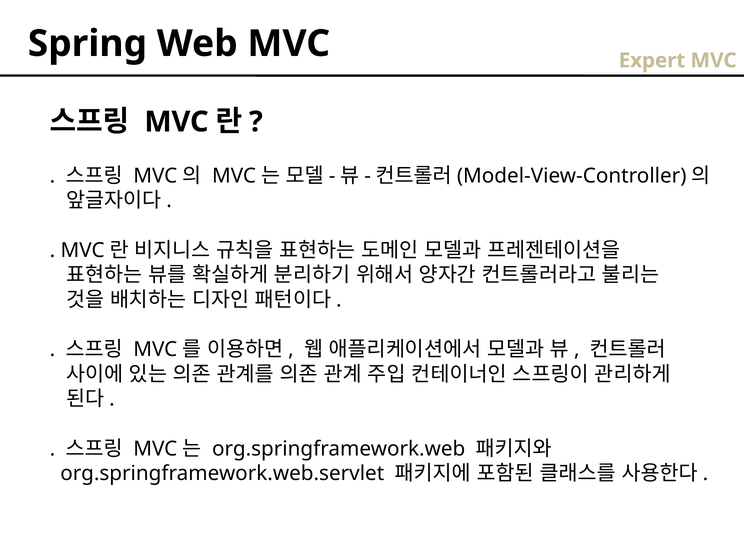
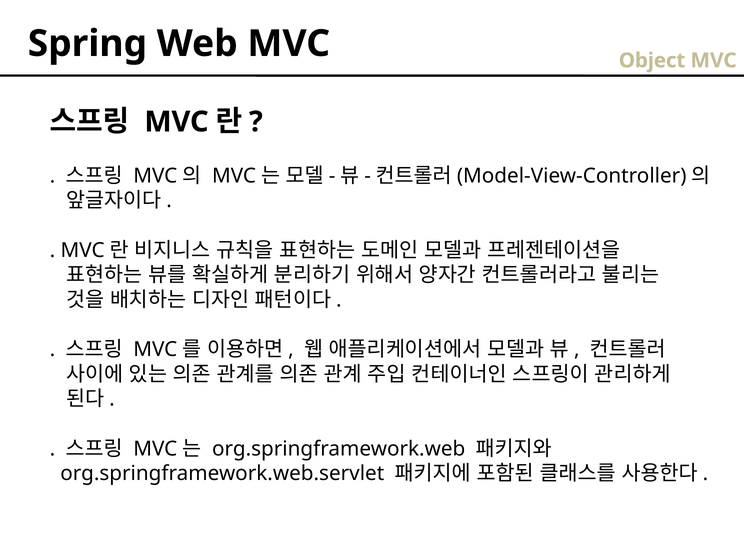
Expert: Expert -> Object (652, 61)
